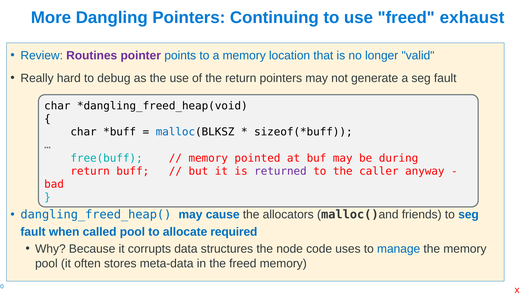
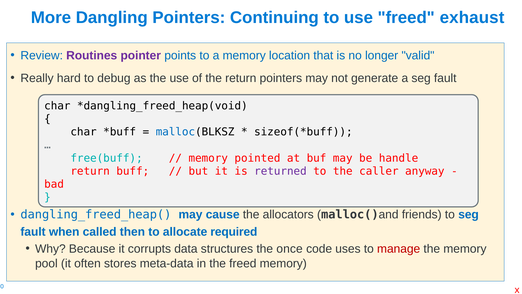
during: during -> handle (399, 158)
called pool: pool -> then (132, 232)
node: node -> once (290, 249)
manage colour: blue -> red (399, 249)
